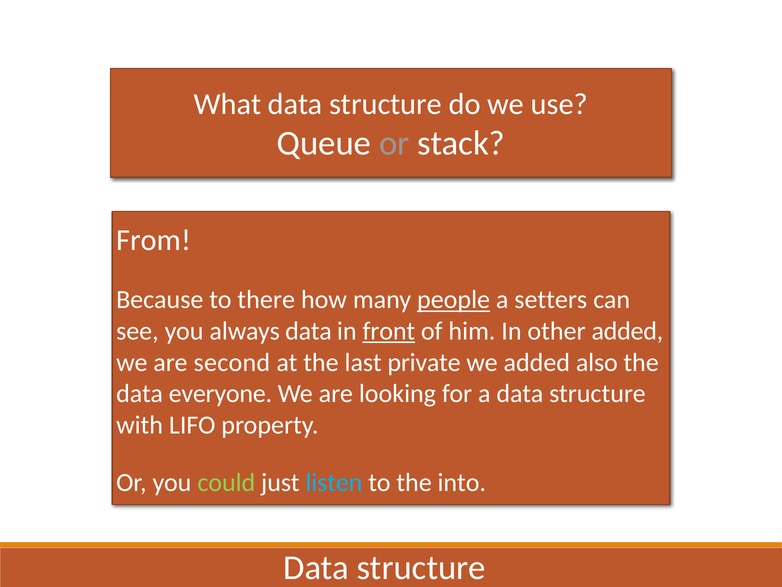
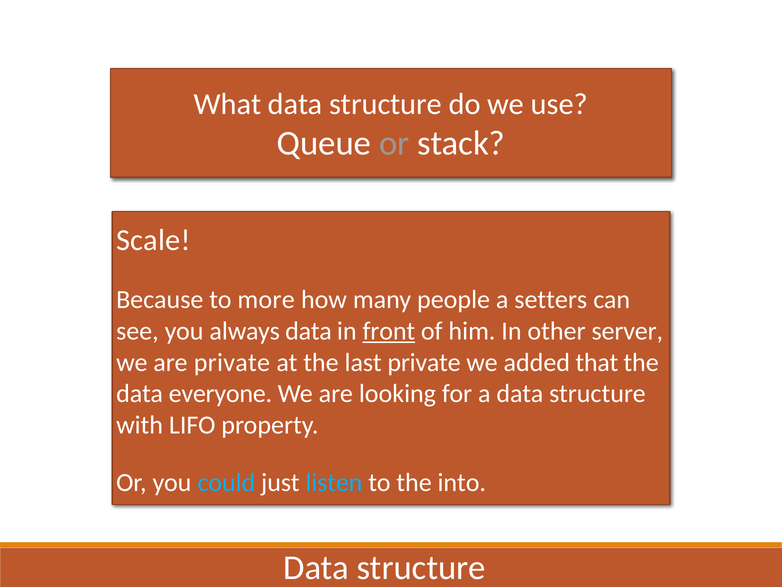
From: From -> Scale (153, 240)
there: there -> more (266, 300)
people underline: present -> none (454, 300)
other added: added -> server (627, 331)
are second: second -> private (232, 362)
also: also -> that (597, 362)
could colour: light green -> light blue (226, 482)
